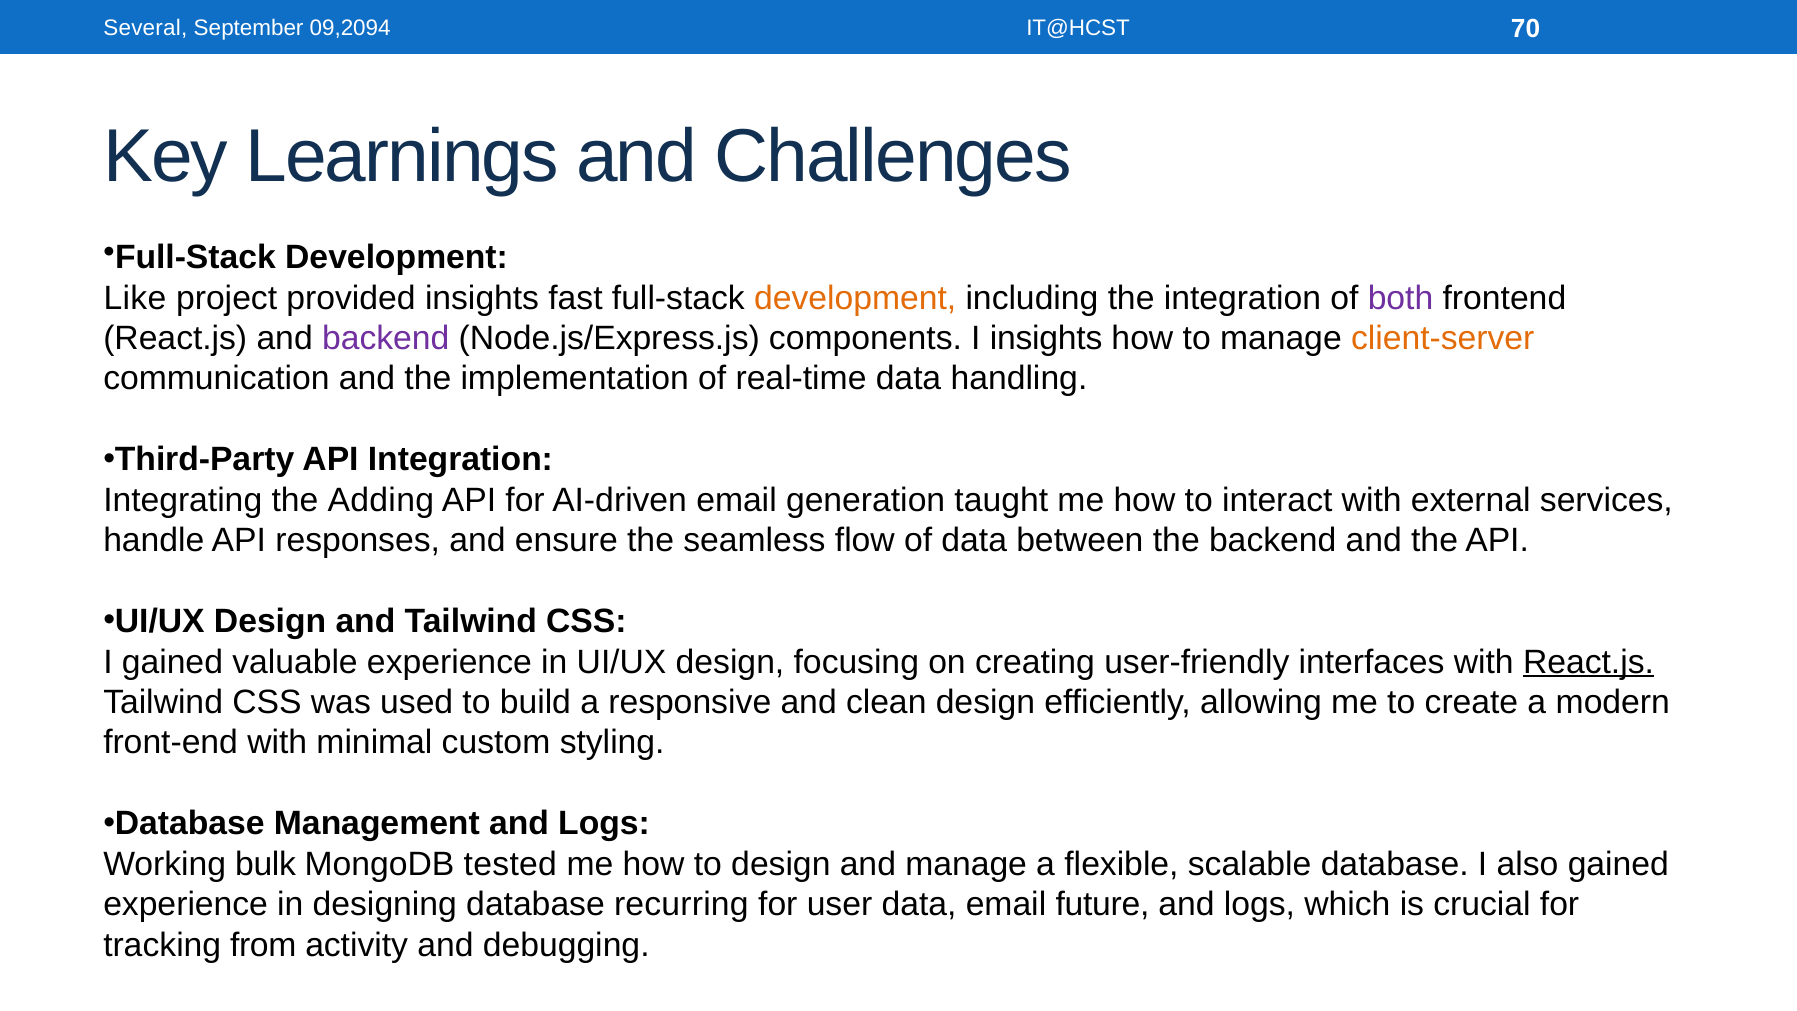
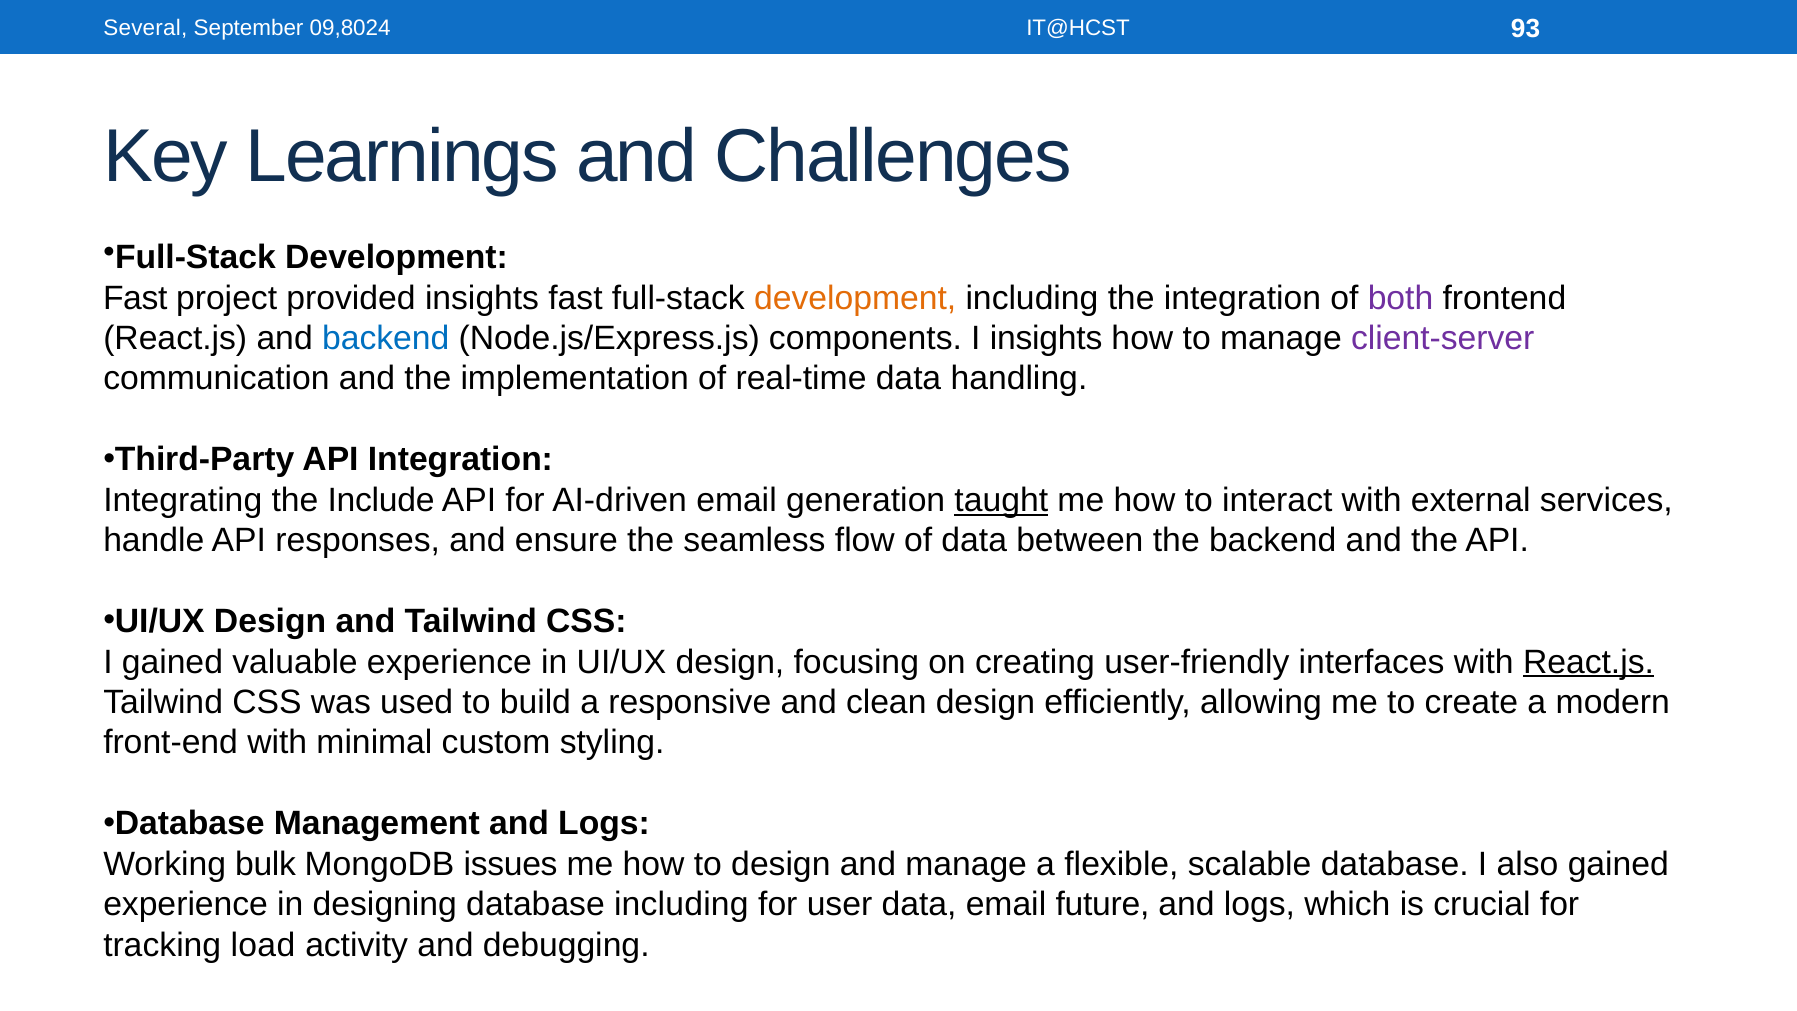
09,2094: 09,2094 -> 09,8024 (350, 28)
70: 70 -> 93 (1526, 29)
Like: Like -> Fast (135, 298)
backend colour: purple -> blue (386, 338)
client-server colour: orange -> purple (1443, 338)
Adding: Adding -> Include (381, 500)
taught underline: none -> present (1001, 500)
tested: tested -> issues (511, 864)
database recurring: recurring -> including (681, 904)
from: from -> load (263, 945)
